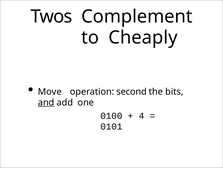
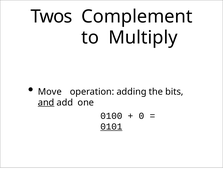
Cheaply: Cheaply -> Multiply (143, 37)
second: second -> adding (132, 92)
4: 4 -> 0 (142, 116)
0101 underline: none -> present (111, 126)
